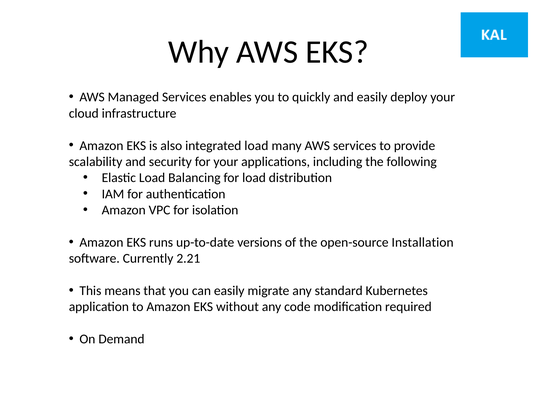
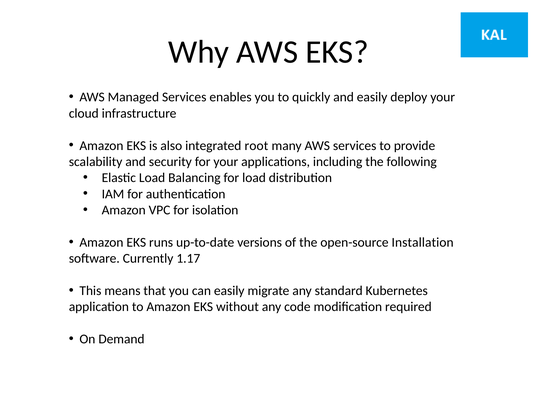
integrated load: load -> root (256, 145)
2.21: 2.21 -> 1.17 (188, 258)
